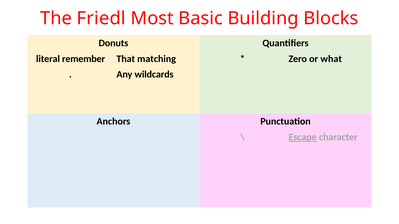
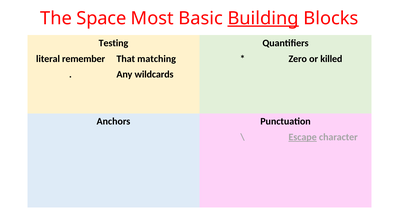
Friedl: Friedl -> Space (101, 18)
Building underline: none -> present (263, 18)
Donuts: Donuts -> Testing (113, 43)
what: what -> killed (331, 59)
